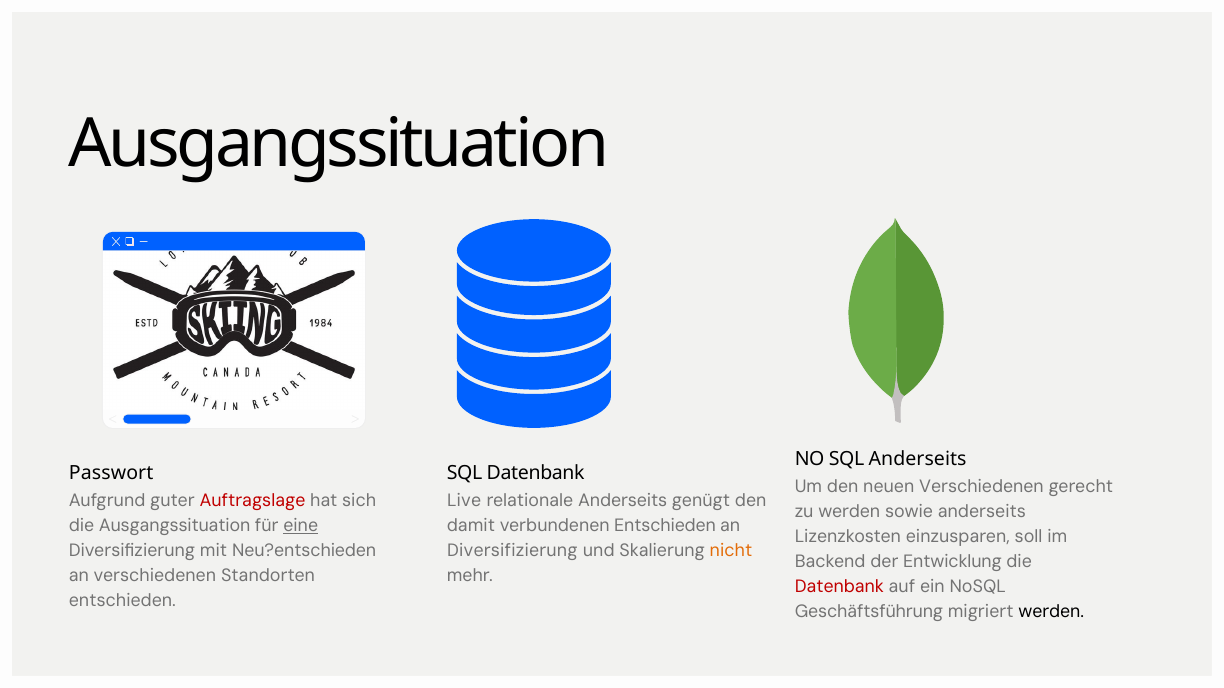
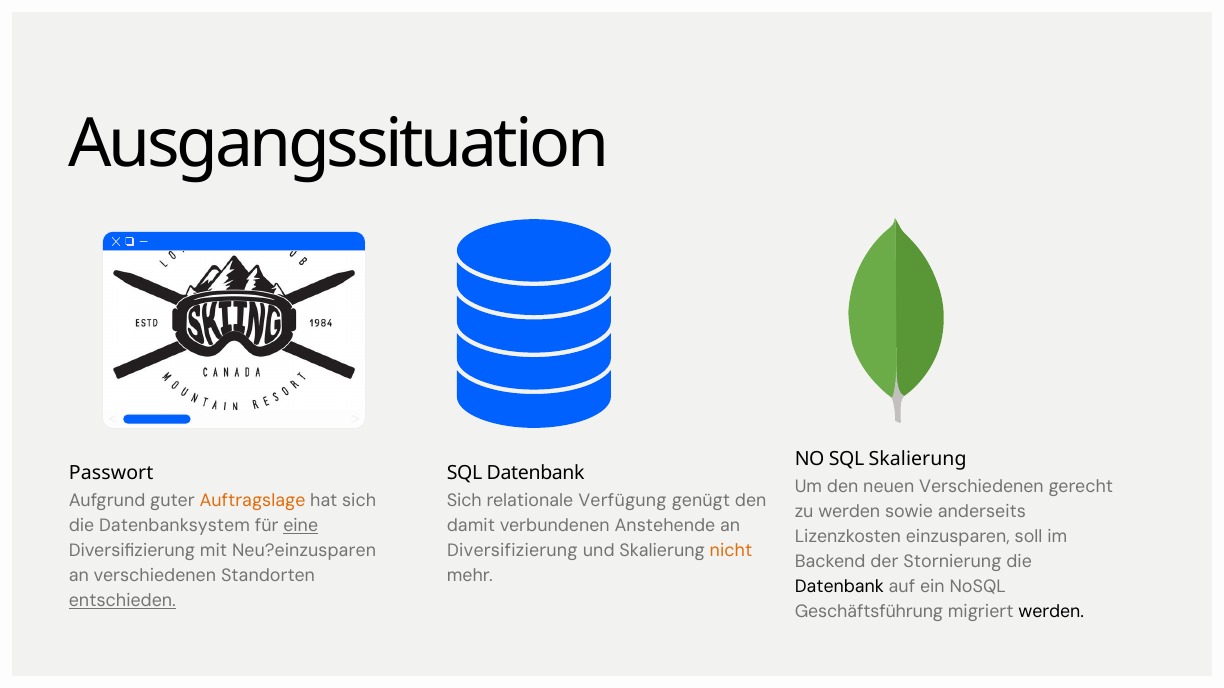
SQL Anderseits: Anderseits -> Skalierung (918, 459)
Live: Live -> Sich (464, 501)
relationale Anderseits: Anderseits -> Verfügung (623, 501)
Auftragslage colour: red -> orange (252, 501)
verbundenen Entschieden: Entschieden -> Anstehende (665, 526)
die Ausgangssituation: Ausgangssituation -> Datenbanksystem (175, 526)
Neu?entschieden: Neu?entschieden -> Neu?einzusparen (304, 551)
Entwicklung: Entwicklung -> Stornierung (952, 562)
Datenbank colour: red -> black (839, 587)
entschieden underline: none -> present (122, 601)
